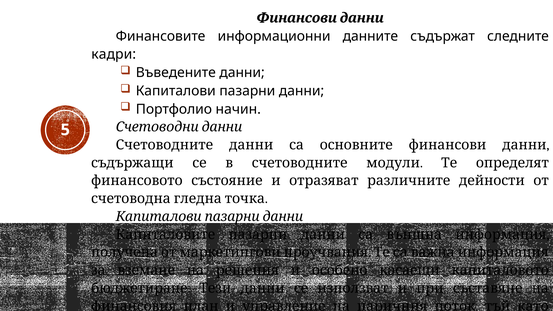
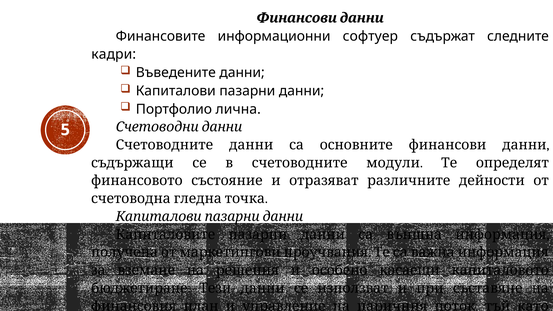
данните: данните -> софтуер (370, 36)
начин: начин -> лична (238, 109)
